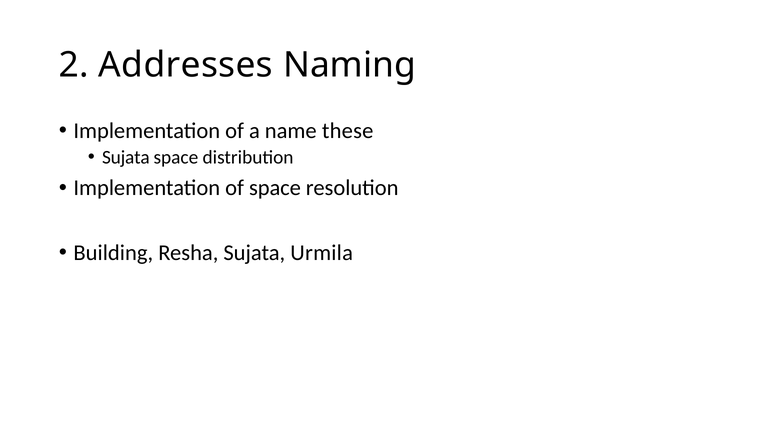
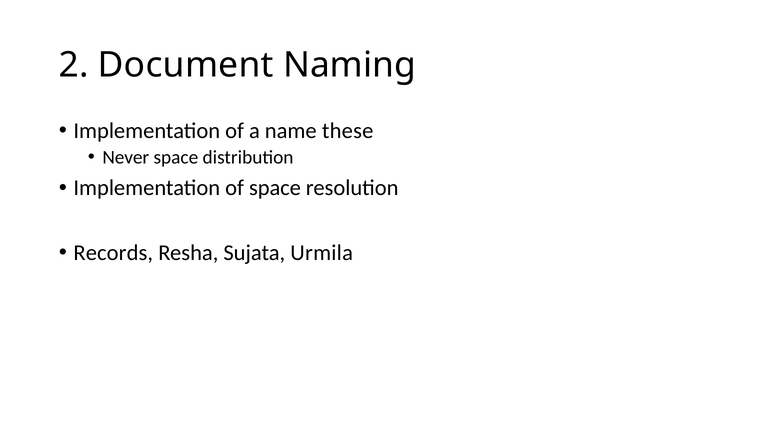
Addresses: Addresses -> Document (186, 65)
Sujata: Sujata -> Never (126, 157)
Building: Building -> Records (113, 253)
